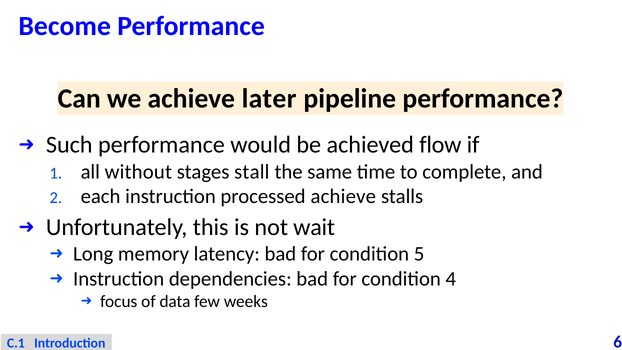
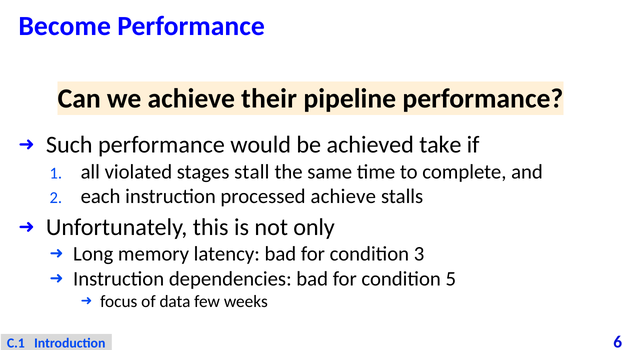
later: later -> their (269, 98)
flow: flow -> take (440, 145)
without: without -> violated (138, 172)
wait: wait -> only (314, 227)
5: 5 -> 3 (419, 254)
4: 4 -> 5 (451, 279)
